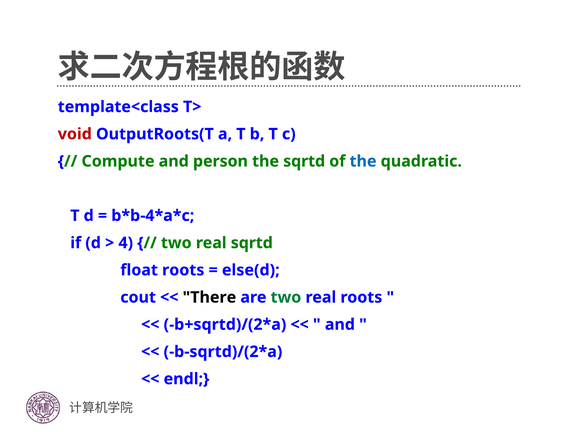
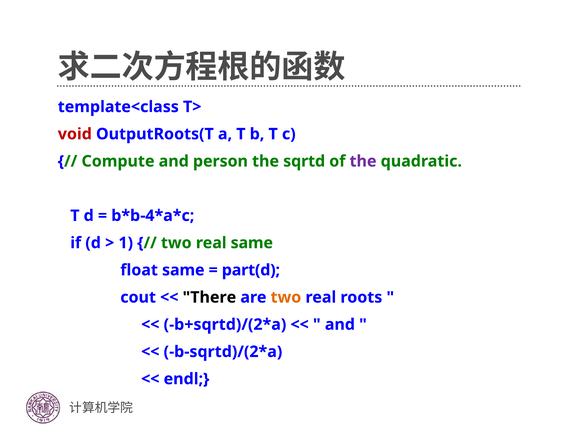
the colour: blue -> purple (363, 161)
4: 4 -> 1 (126, 243)
real sqrtd: sqrtd -> same (252, 243)
float roots: roots -> same (183, 270)
else(d: else(d -> part(d (251, 270)
two colour: green -> orange (286, 297)
